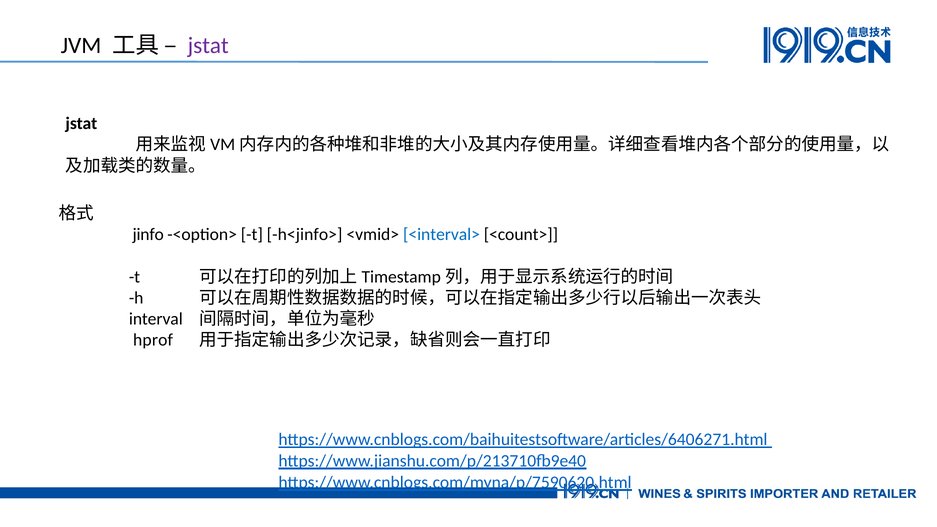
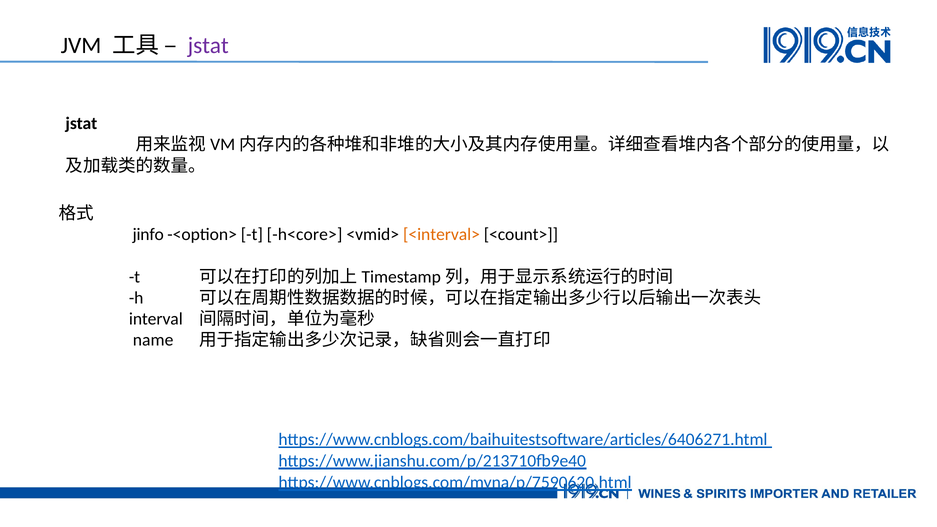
h<jinfo>: h<jinfo> -> h<core> (305, 235)
<interval> colour: blue -> orange (441, 235)
hprof: hprof -> name (153, 340)
